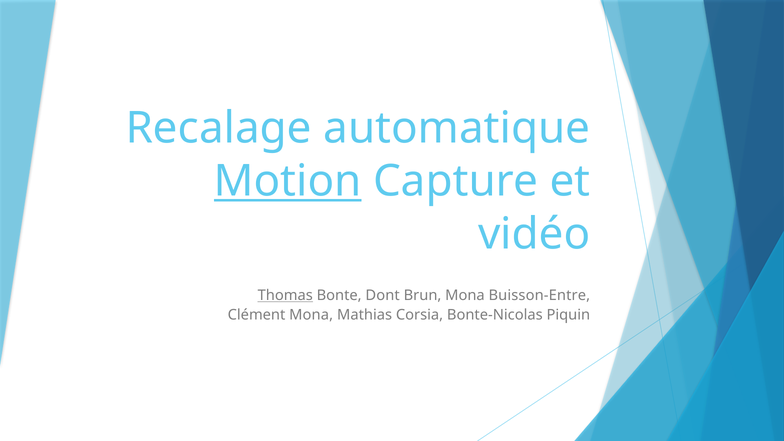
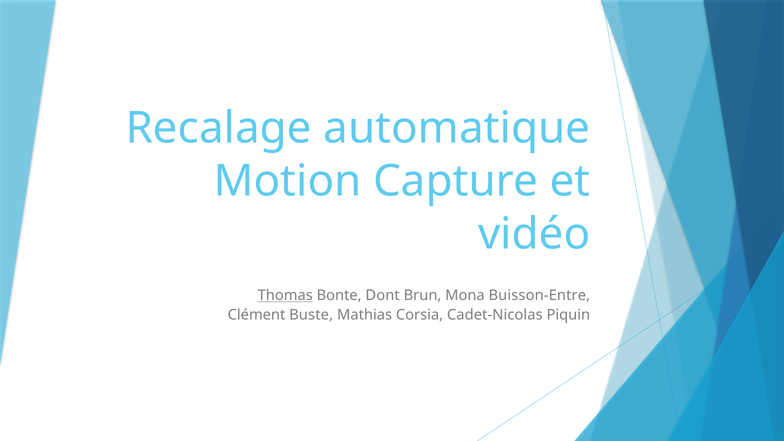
Motion underline: present -> none (288, 181)
Clément Mona: Mona -> Buste (311, 315)
Bonte-Nicolas: Bonte-Nicolas -> Cadet-Nicolas (495, 315)
